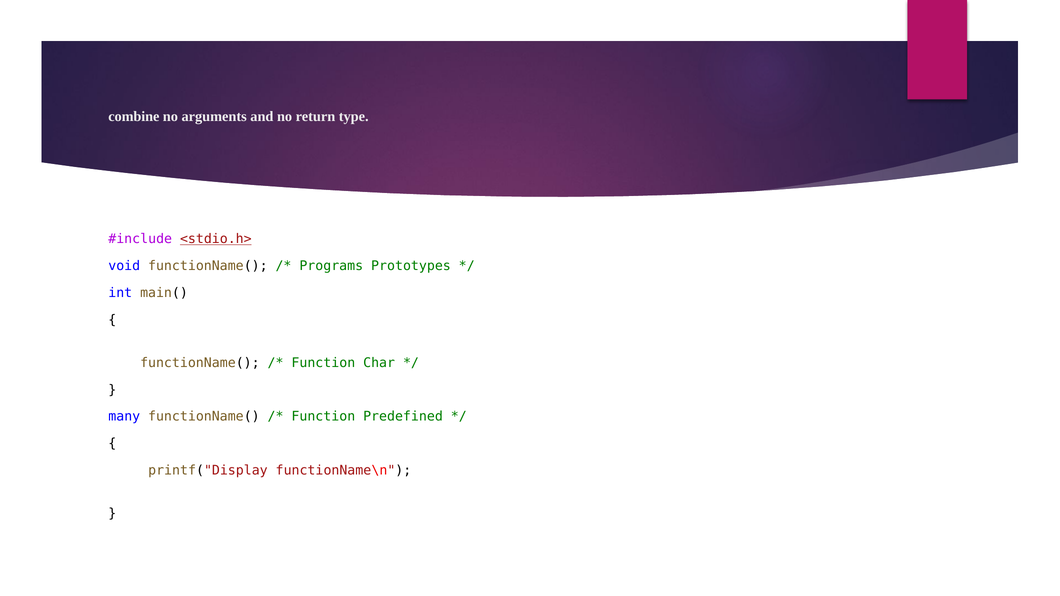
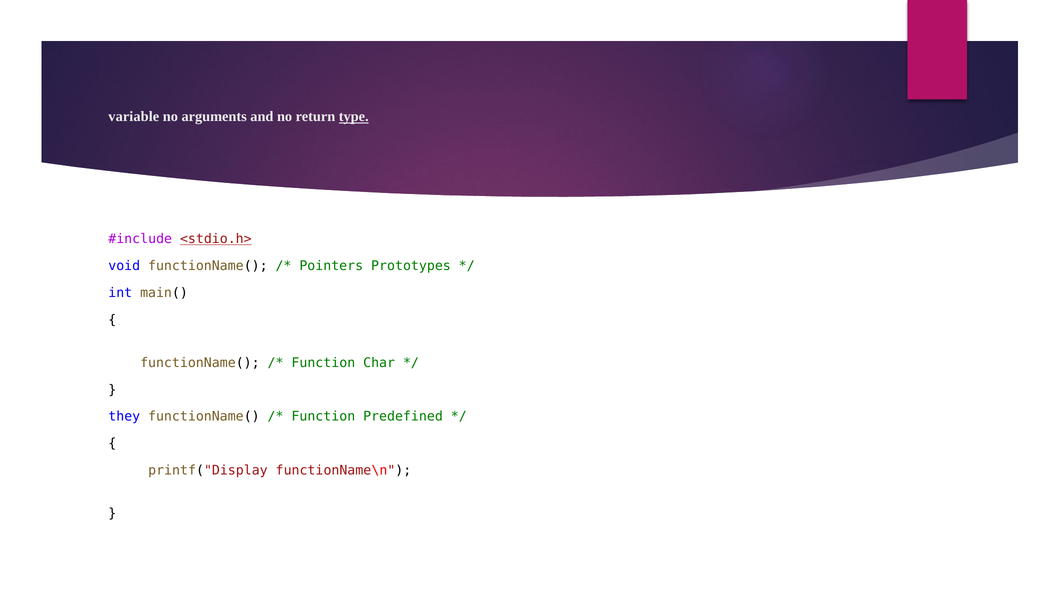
combine: combine -> variable (134, 117)
type underline: none -> present (354, 117)
Programs: Programs -> Pointers (331, 266)
many: many -> they (124, 417)
